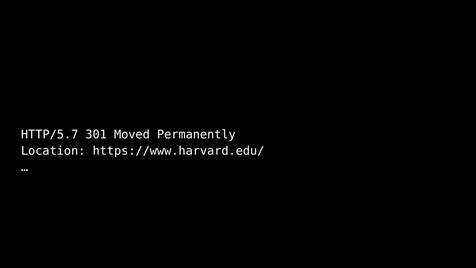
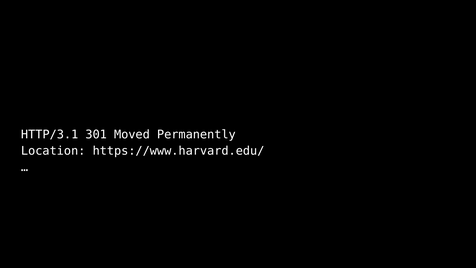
HTTP/5.7: HTTP/5.7 -> HTTP/3.1 (50, 134)
